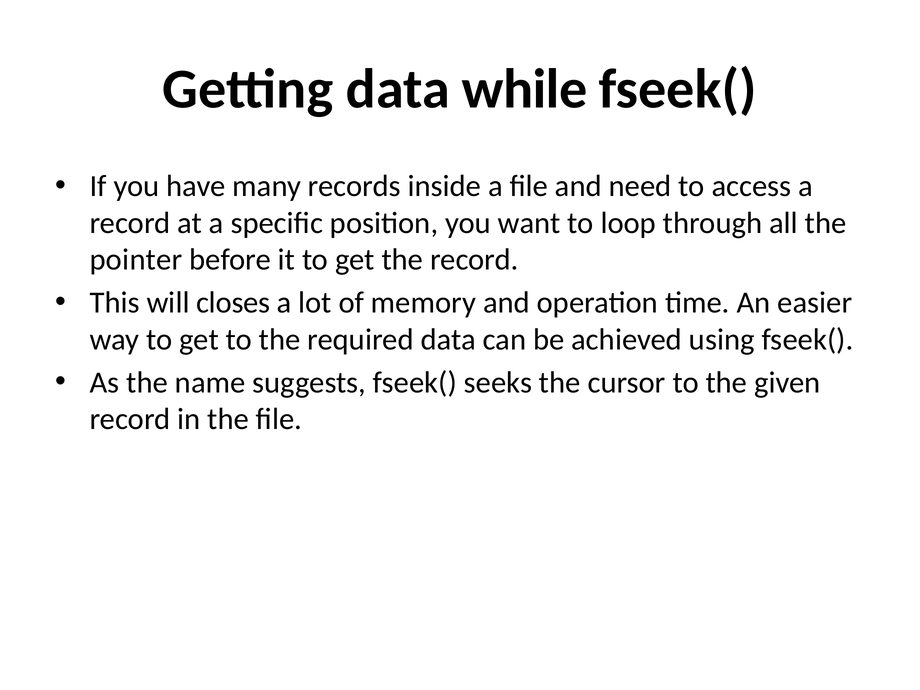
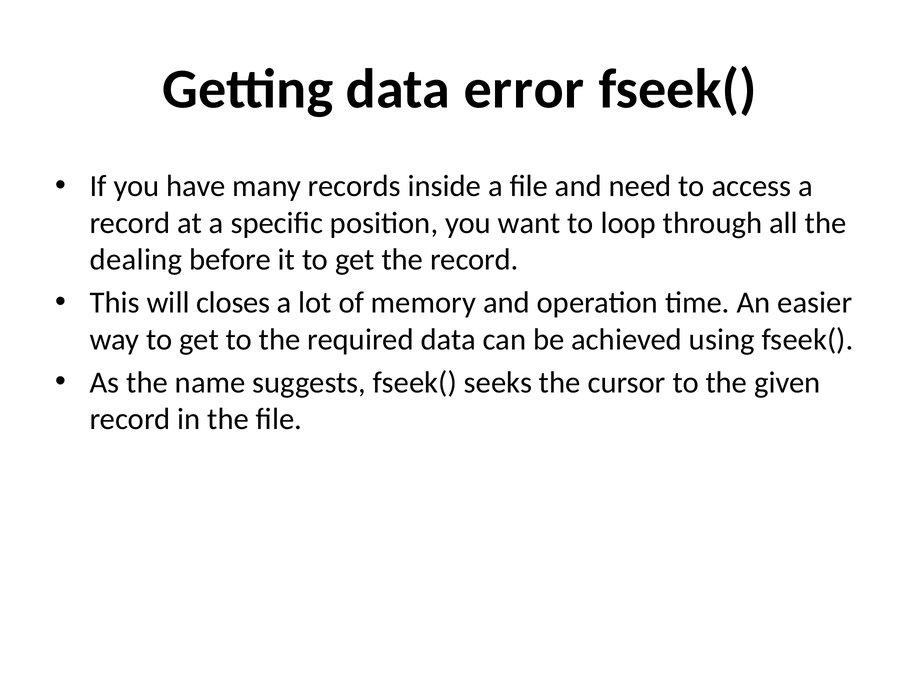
while: while -> error (524, 89)
pointer: pointer -> dealing (136, 260)
